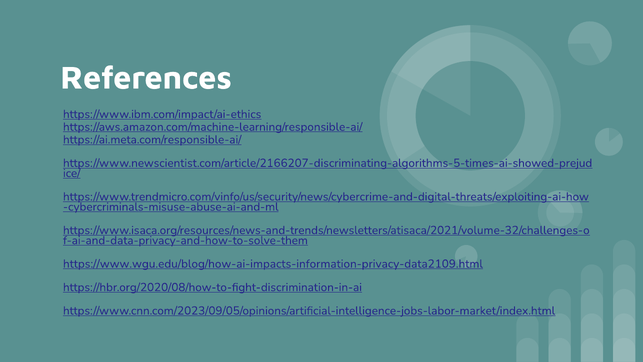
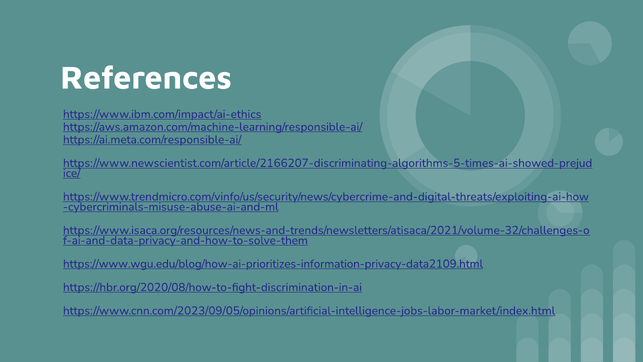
https://www.wgu.edu/blog/how-ai-impacts-information-privacy-data2109.html: https://www.wgu.edu/blog/how-ai-impacts-information-privacy-data2109.html -> https://www.wgu.edu/blog/how-ai-prioritizes-information-privacy-data2109.html (273, 264)
